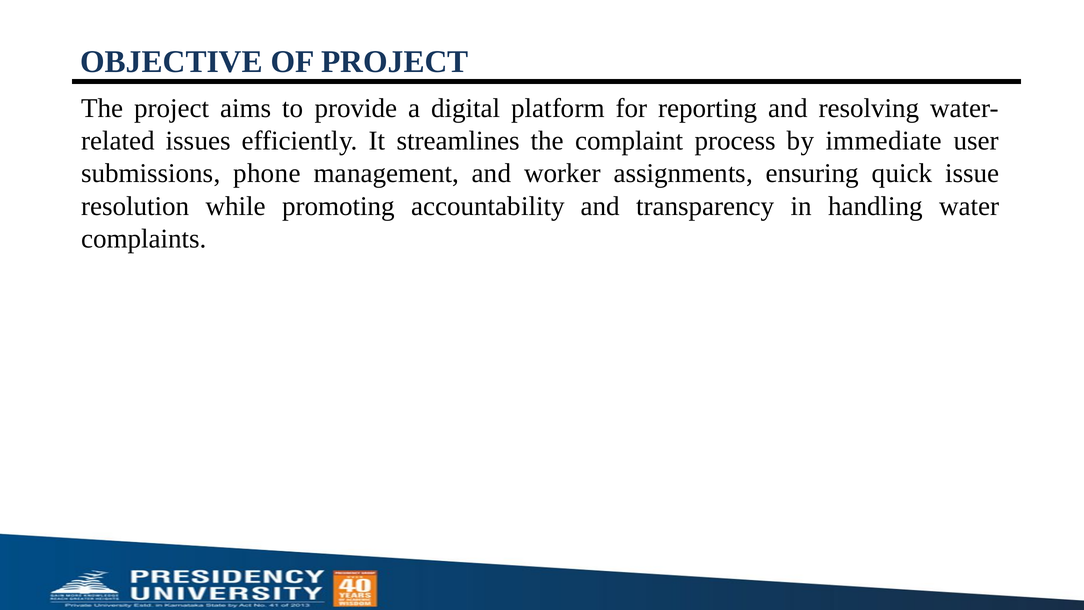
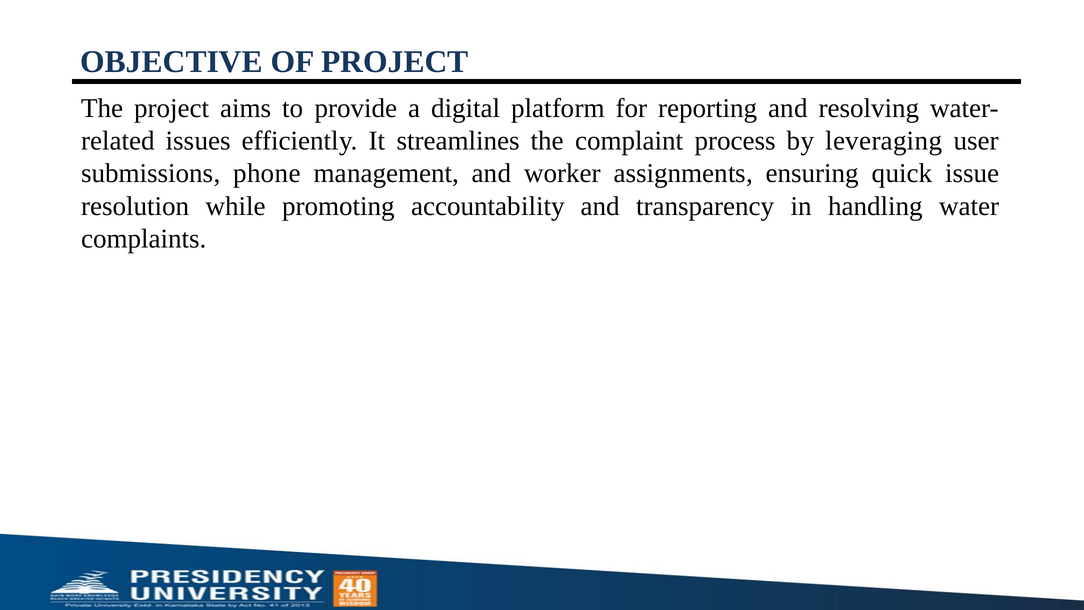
immediate: immediate -> leveraging (884, 141)
